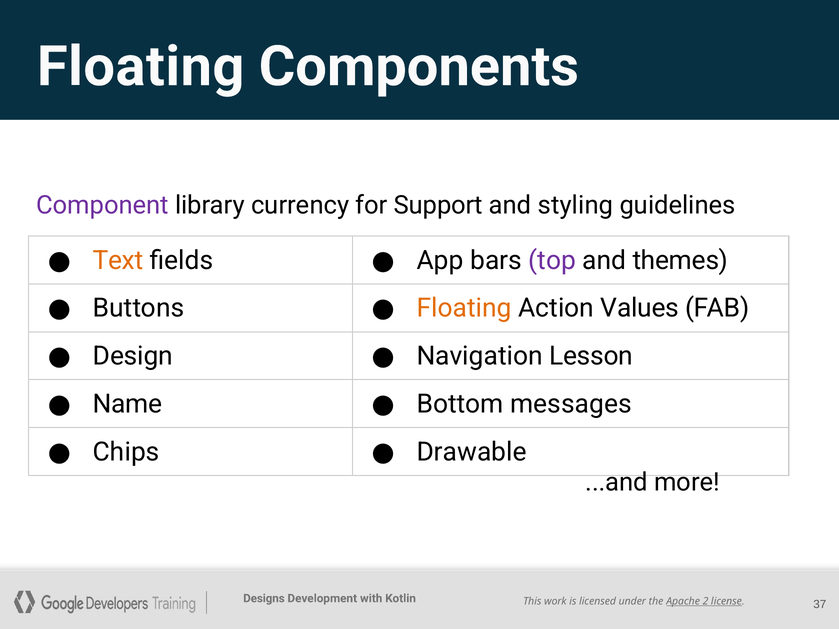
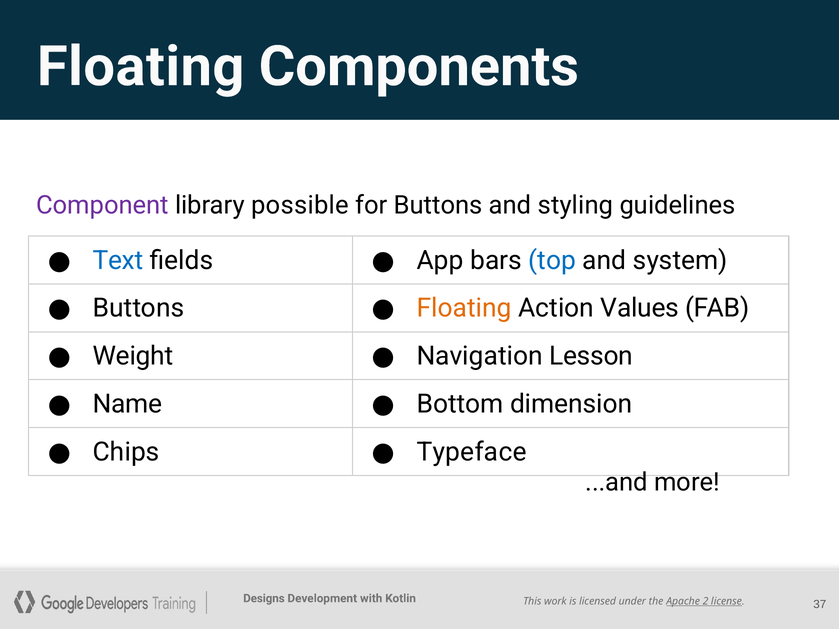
currency: currency -> possible (300, 205)
for Support: Support -> Buttons (438, 205)
Text colour: orange -> blue (118, 260)
top colour: purple -> blue (552, 260)
themes: themes -> system (680, 260)
Design: Design -> Weight (133, 356)
messages: messages -> dimension (571, 404)
Drawable: Drawable -> Typeface (472, 452)
